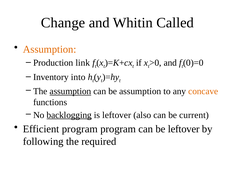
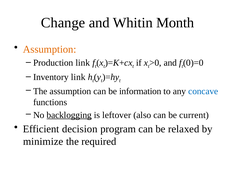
Called: Called -> Month (175, 23)
Inventory into: into -> link (78, 77)
assumption underline: present -> none (70, 91)
be assumption: assumption -> information (140, 91)
concave colour: orange -> blue (203, 91)
Efficient program: program -> decision (80, 129)
be leftover: leftover -> relaxed (184, 129)
following: following -> minimize (43, 142)
